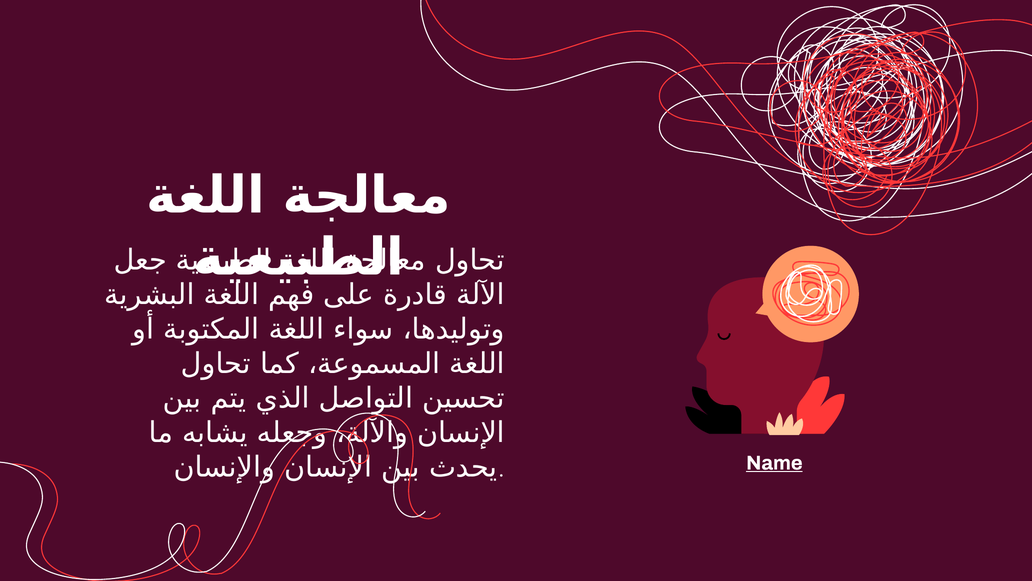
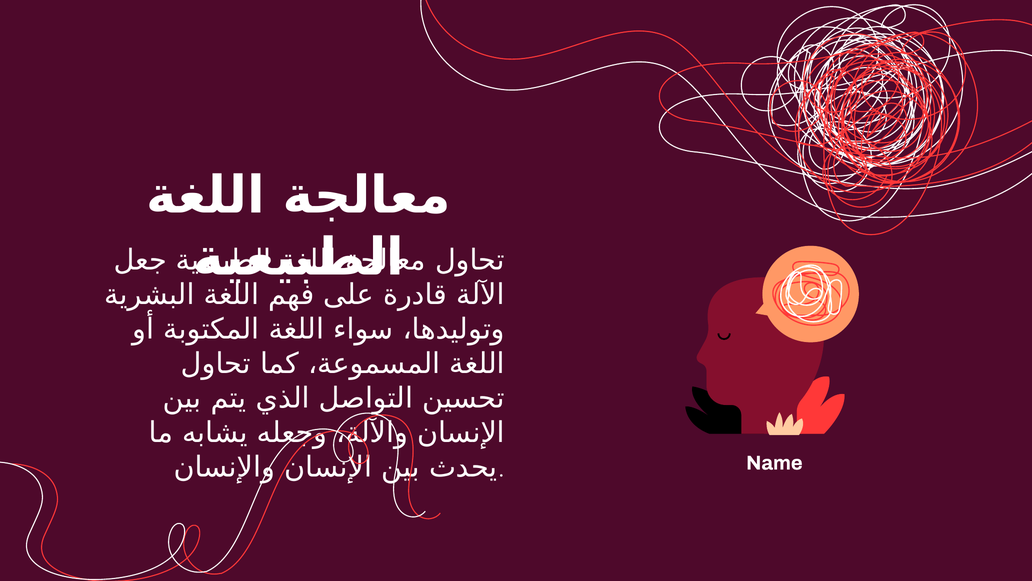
Name underline: present -> none (774, 463)
